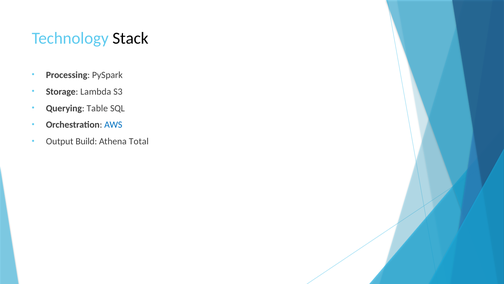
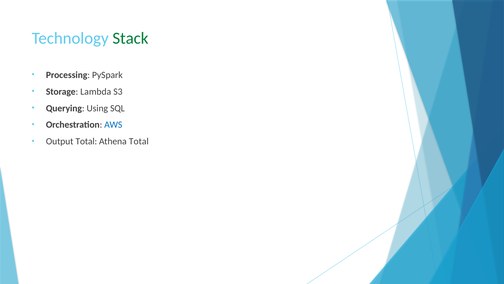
Stack colour: black -> green (130, 38)
Table: Table -> Using (97, 108)
Output Build: Build -> Total (86, 141)
